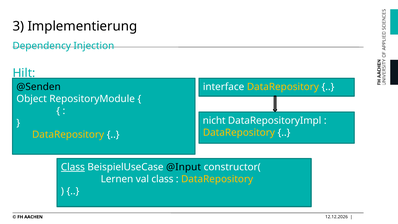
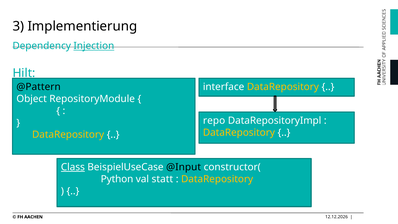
Injection underline: none -> present (94, 46)
@Senden: @Senden -> @Pattern (39, 87)
nicht: nicht -> repo (214, 121)
Lernen: Lernen -> Python (117, 179)
val class: class -> statt (162, 179)
